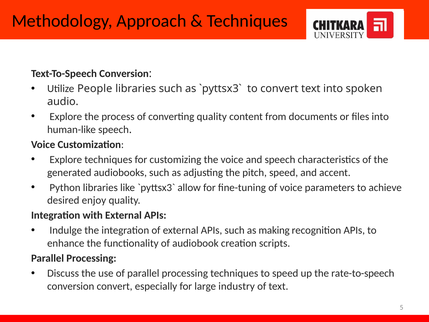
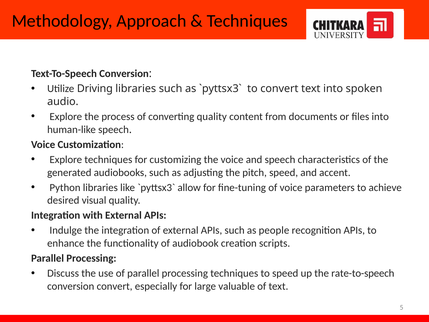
People: People -> Driving (95, 89)
enjoy: enjoy -> visual (94, 200)
making: making -> people (274, 230)
industry: industry -> valuable (237, 286)
